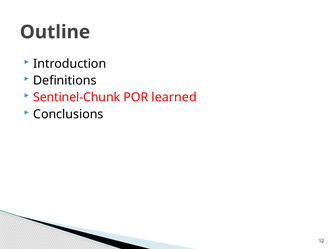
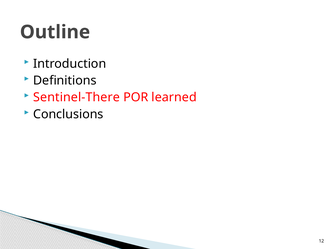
Sentinel-Chunk: Sentinel-Chunk -> Sentinel-There (77, 97)
